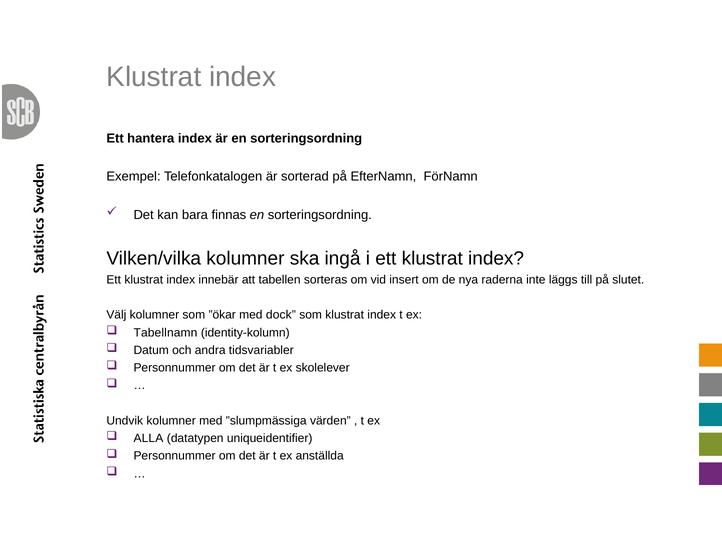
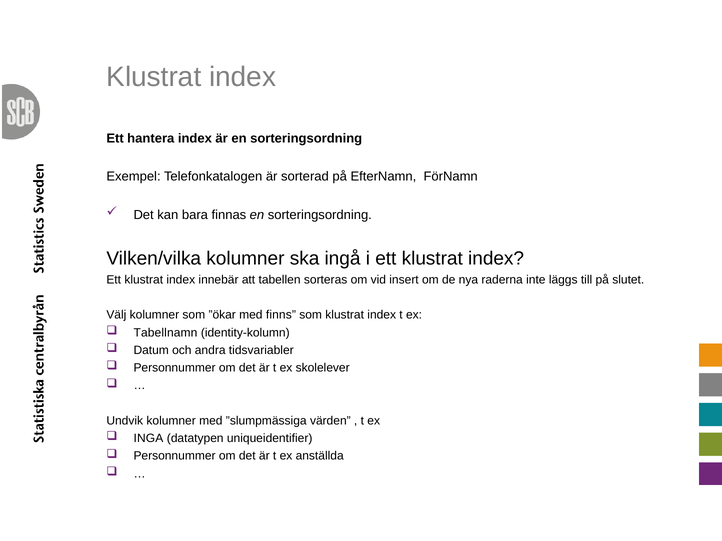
dock: dock -> finns (281, 315)
ALLA: ALLA -> INGA (148, 439)
